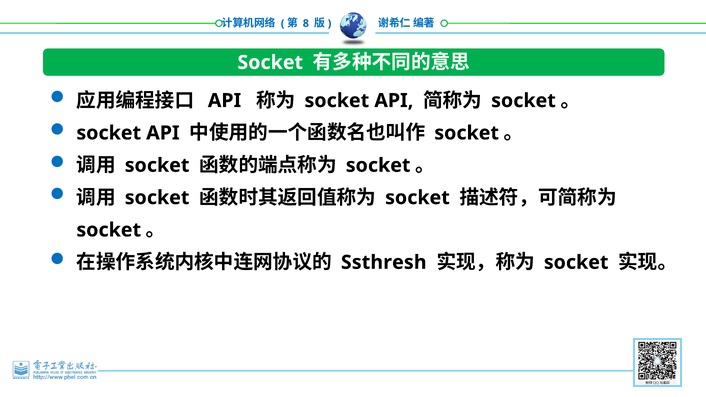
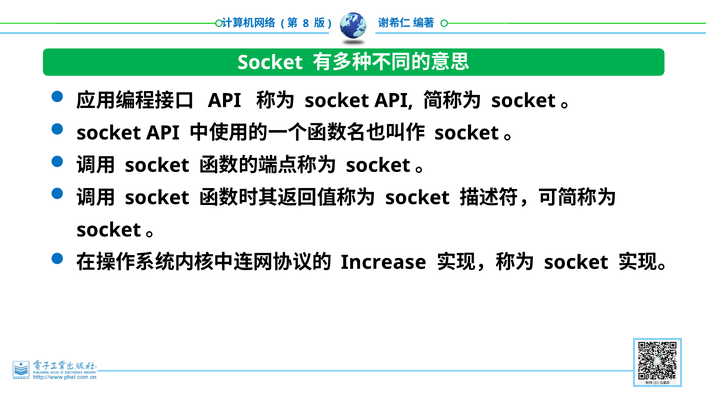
Ssthresh: Ssthresh -> Increase (384, 262)
